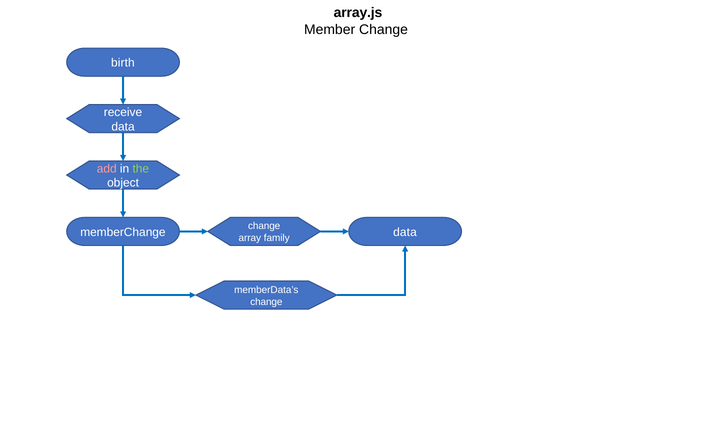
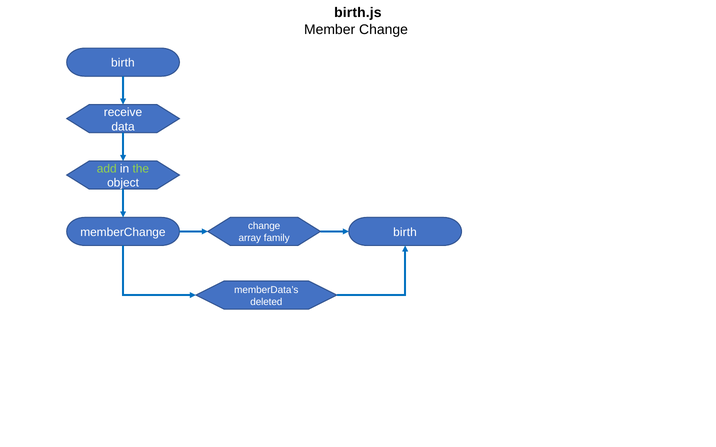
array.js: array.js -> birth.js (358, 13)
add colour: pink -> light green (107, 169)
family data: data -> birth (405, 232)
change: change -> deleted (266, 302)
